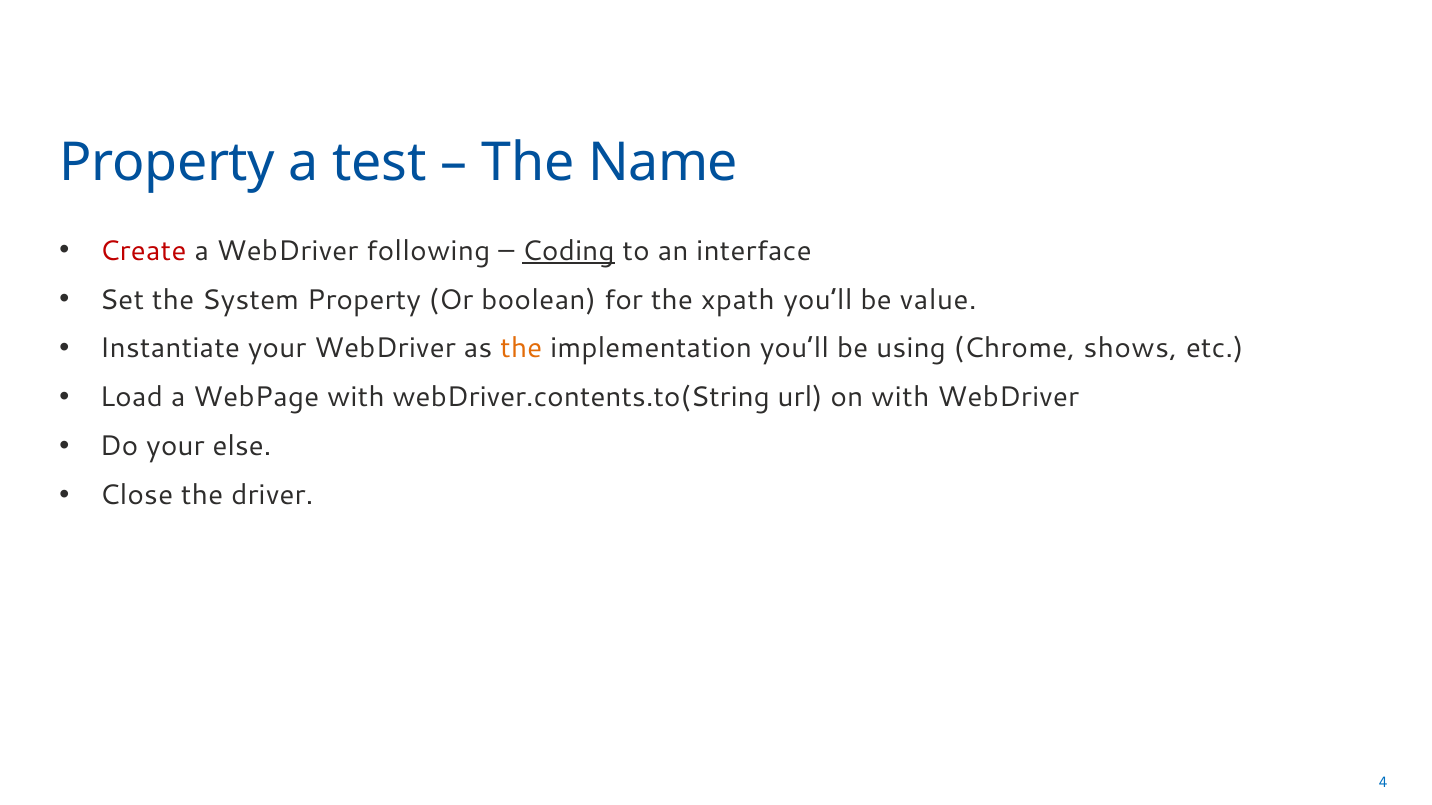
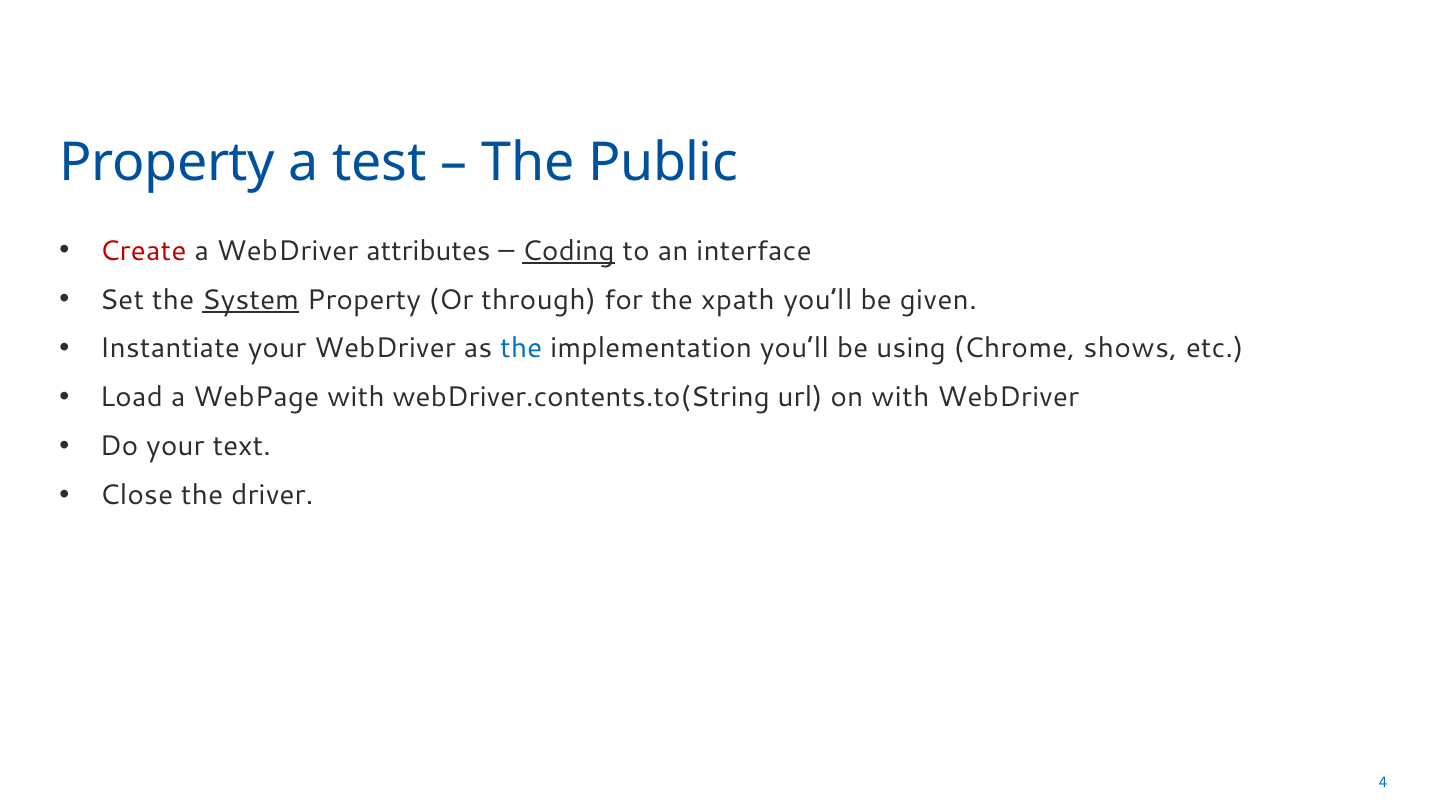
Name: Name -> Public (663, 163)
following: following -> attributes (428, 251)
System underline: none -> present (251, 300)
boolean: boolean -> through (539, 300)
value: value -> given (938, 300)
the colour: orange -> blue (521, 349)
else: else -> text (242, 447)
